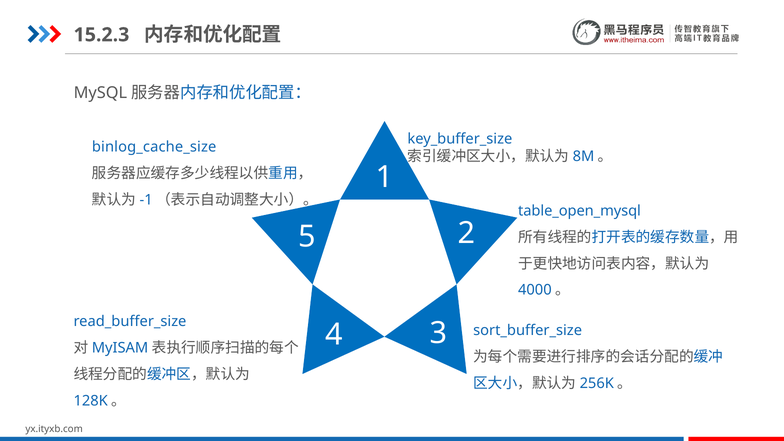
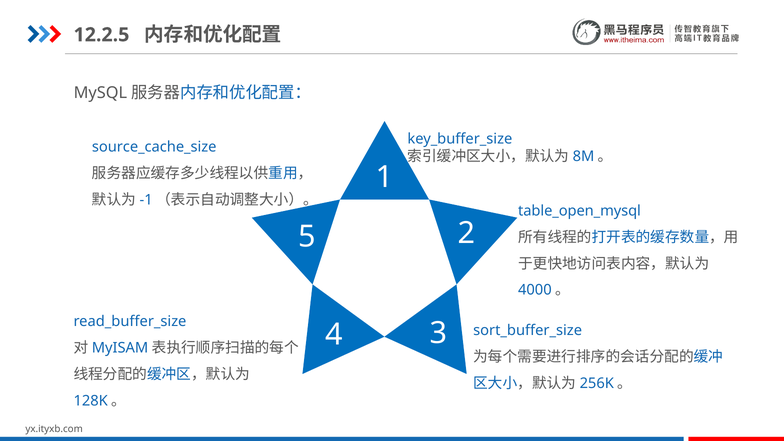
15.2.3: 15.2.3 -> 12.2.5 (101, 35)
binlog_cache_size: binlog_cache_size -> source_cache_size (154, 147)
